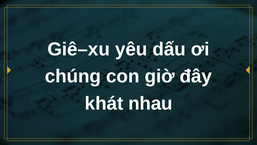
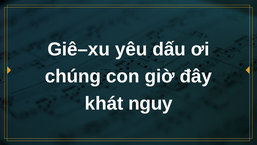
nhau: nhau -> nguy (150, 103)
